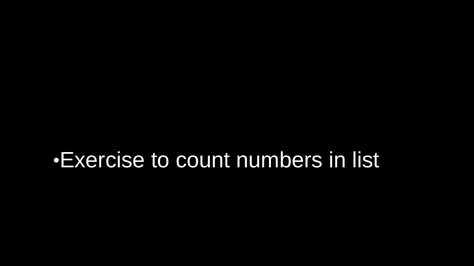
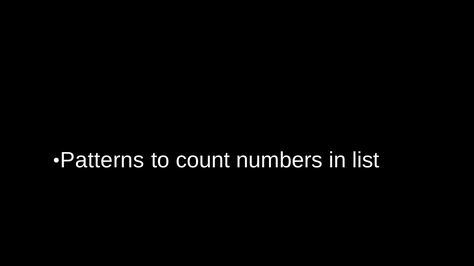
Exercise: Exercise -> Patterns (102, 161)
